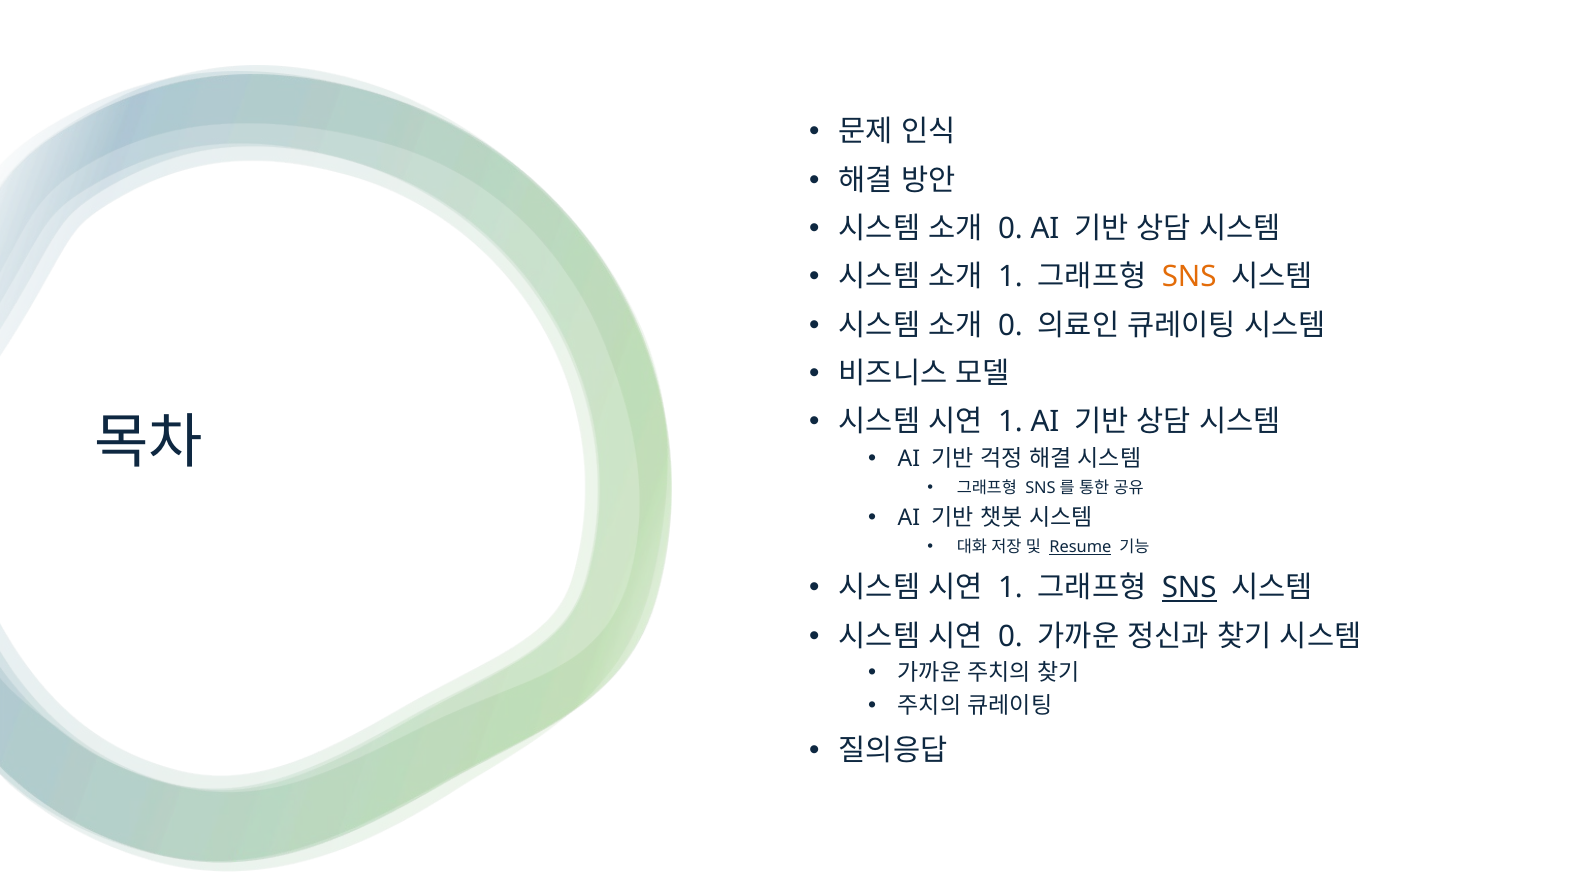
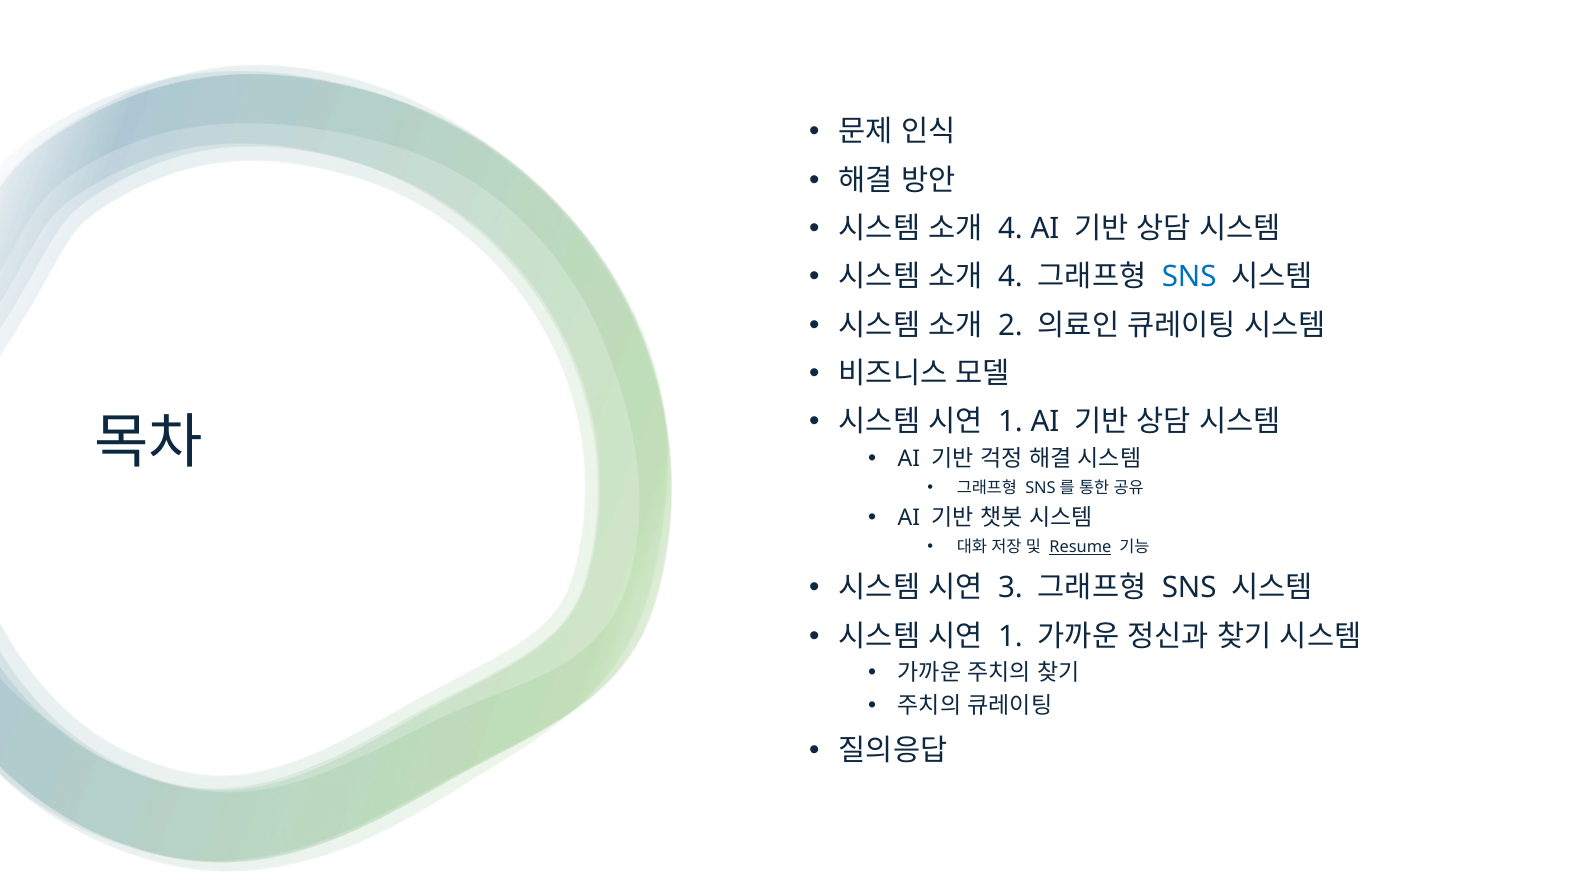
0: 0 -> 4 (1011, 229)
1: 1 -> 4 (1011, 277)
SNS colour: orange -> blue (1189, 277)
0: 0 -> 2 (1011, 325)
1: 1 -> 3 (1011, 588)
SNS underline: present -> none (1189, 588)
0: 0 -> 1 (1011, 636)
